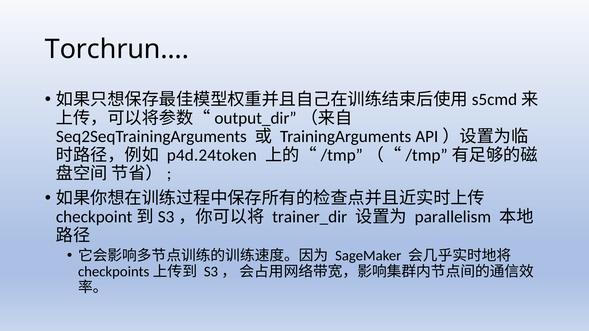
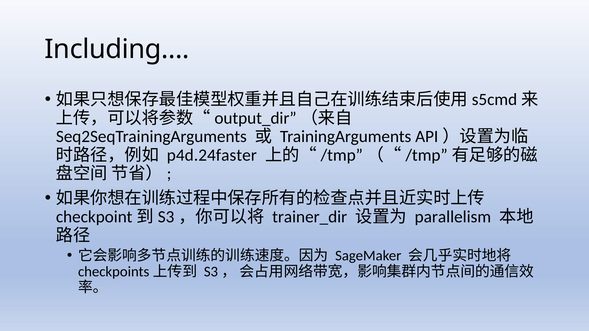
Torchrun…: Torchrun… -> Including… (117, 49)
p4d.24token: p4d.24token -> p4d.24faster (212, 155)
